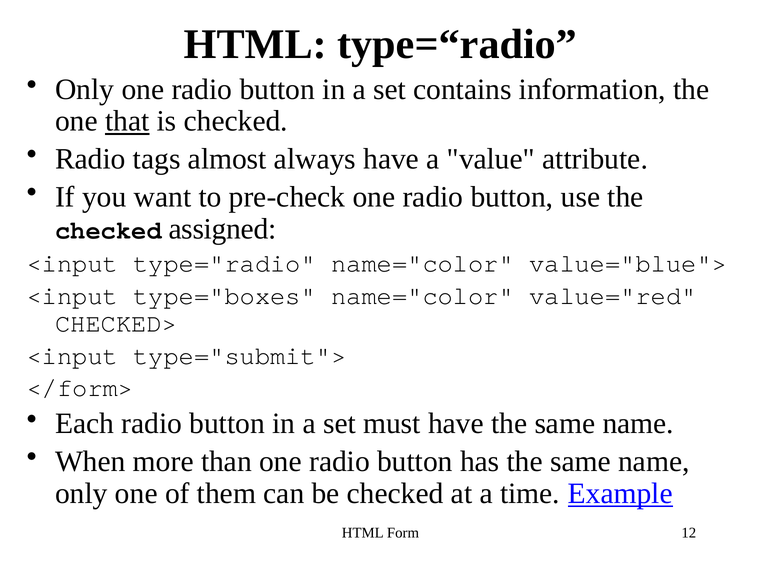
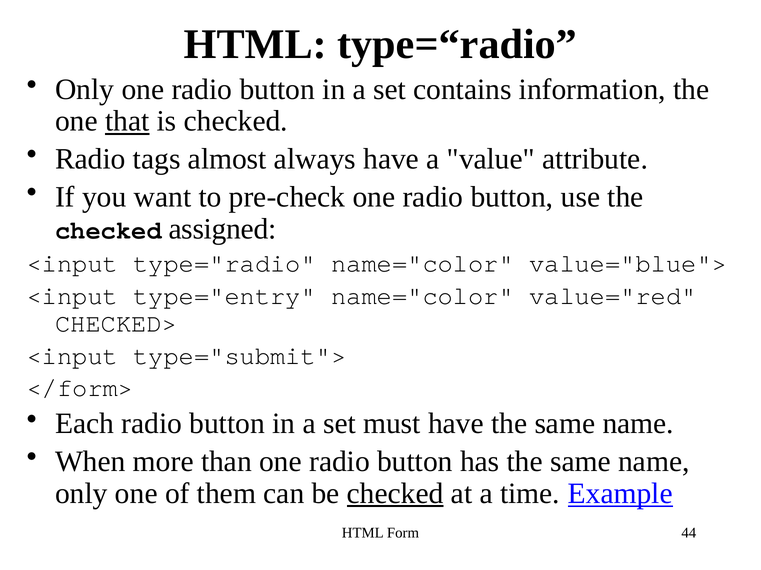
type="boxes: type="boxes -> type="entry (225, 296)
checked underline: none -> present (395, 494)
12: 12 -> 44 (689, 534)
